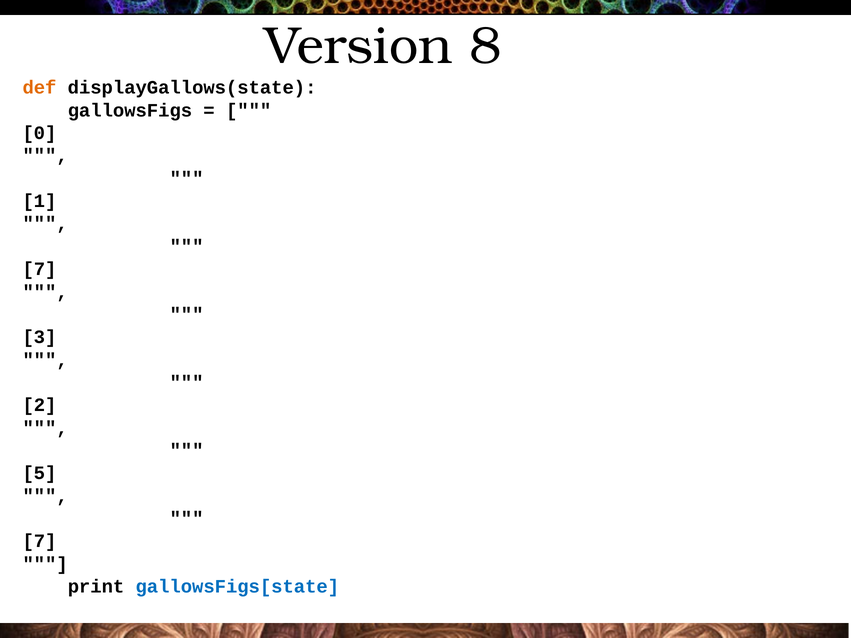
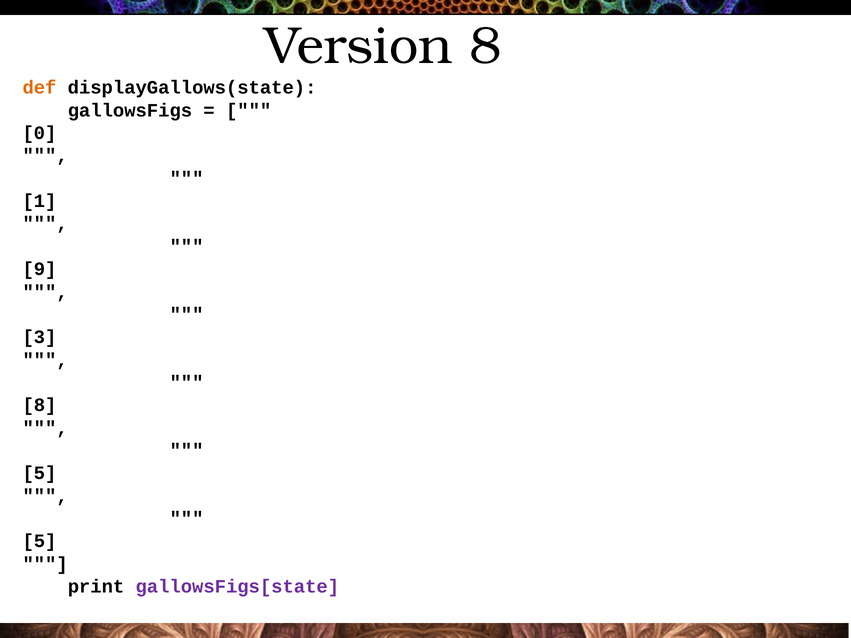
7: 7 -> 9 (40, 269)
2: 2 -> 8 (40, 405)
7: 7 -> 5 (40, 541)
gallowsFigs[state colour: blue -> purple (237, 587)
